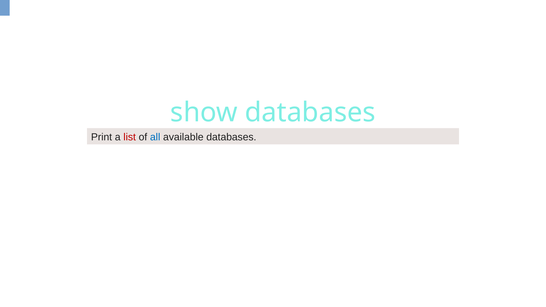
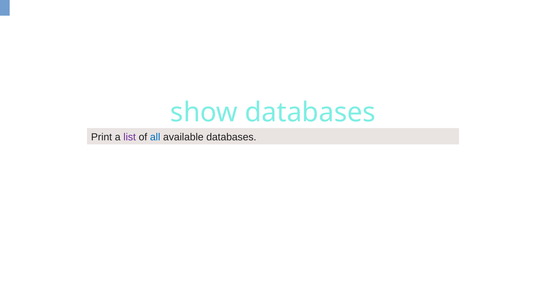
list colour: red -> purple (130, 137)
